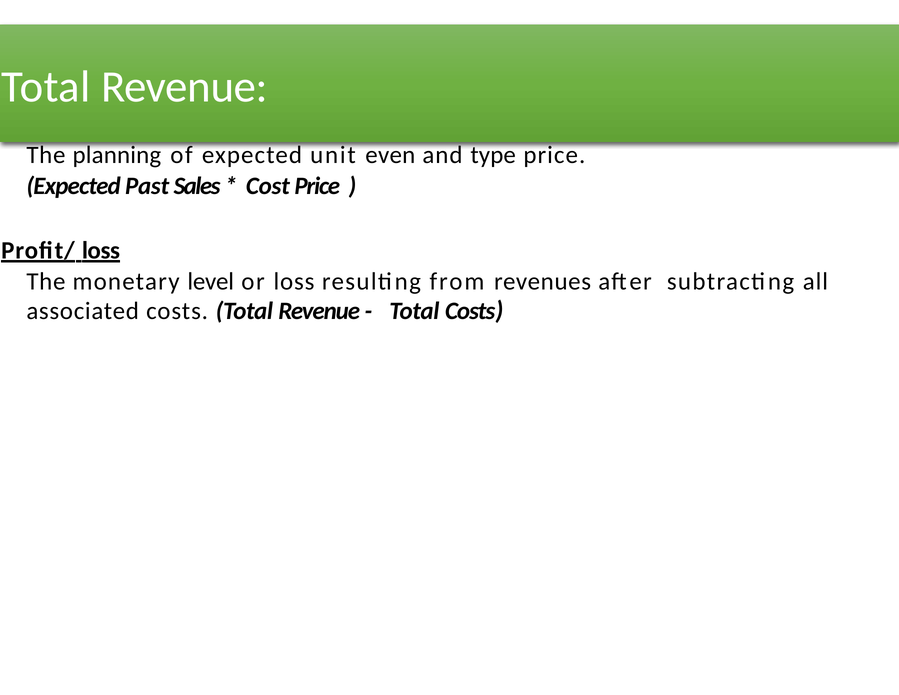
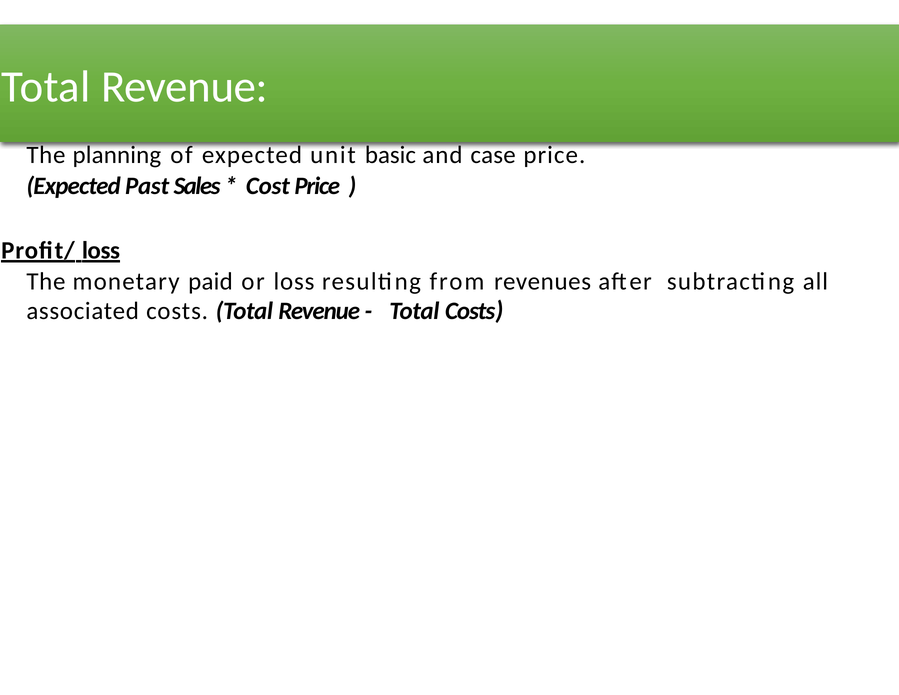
even: even -> basic (390, 155)
type: type -> case (493, 155)
level: level -> paid (210, 281)
